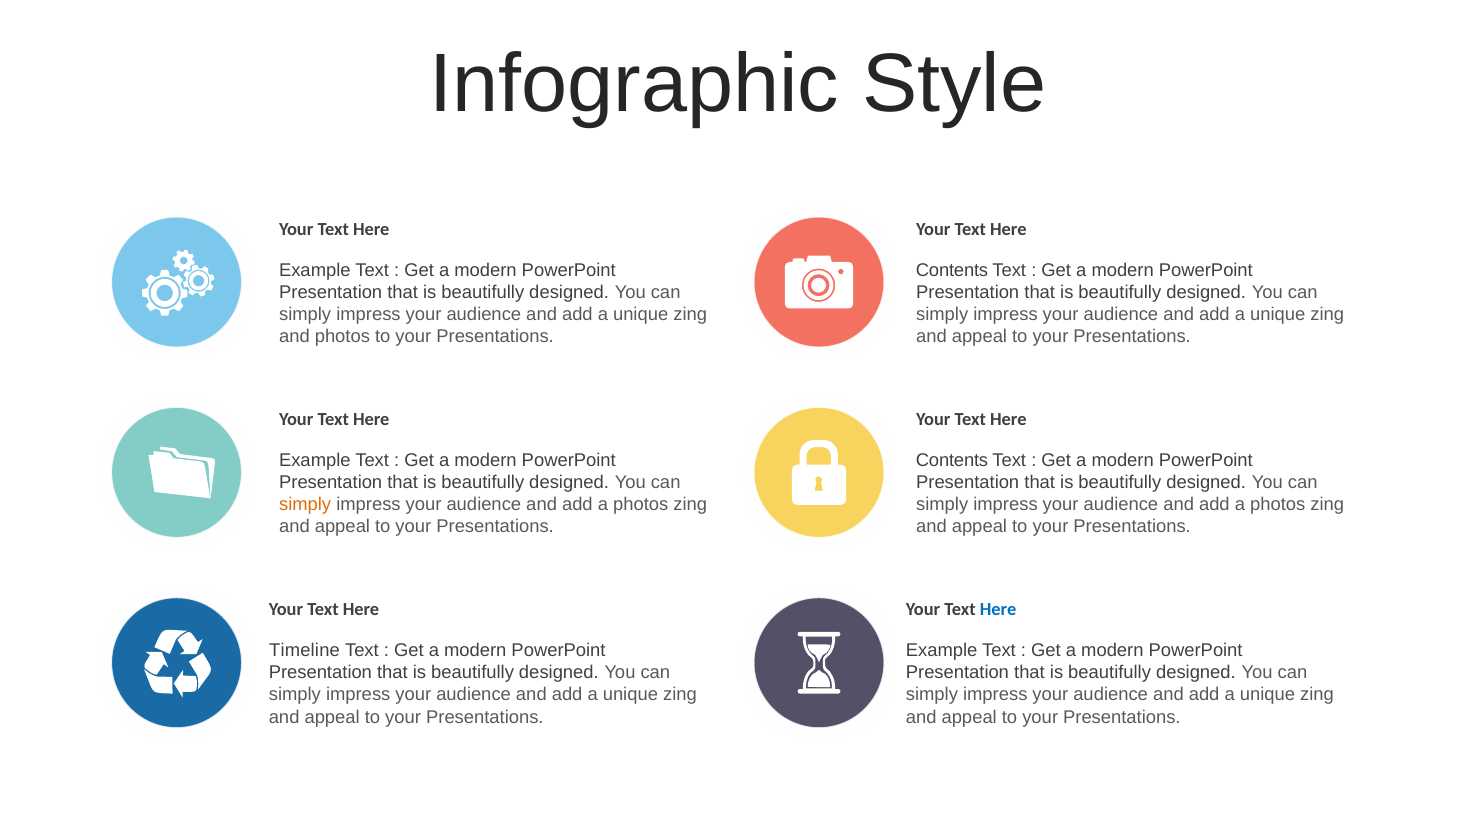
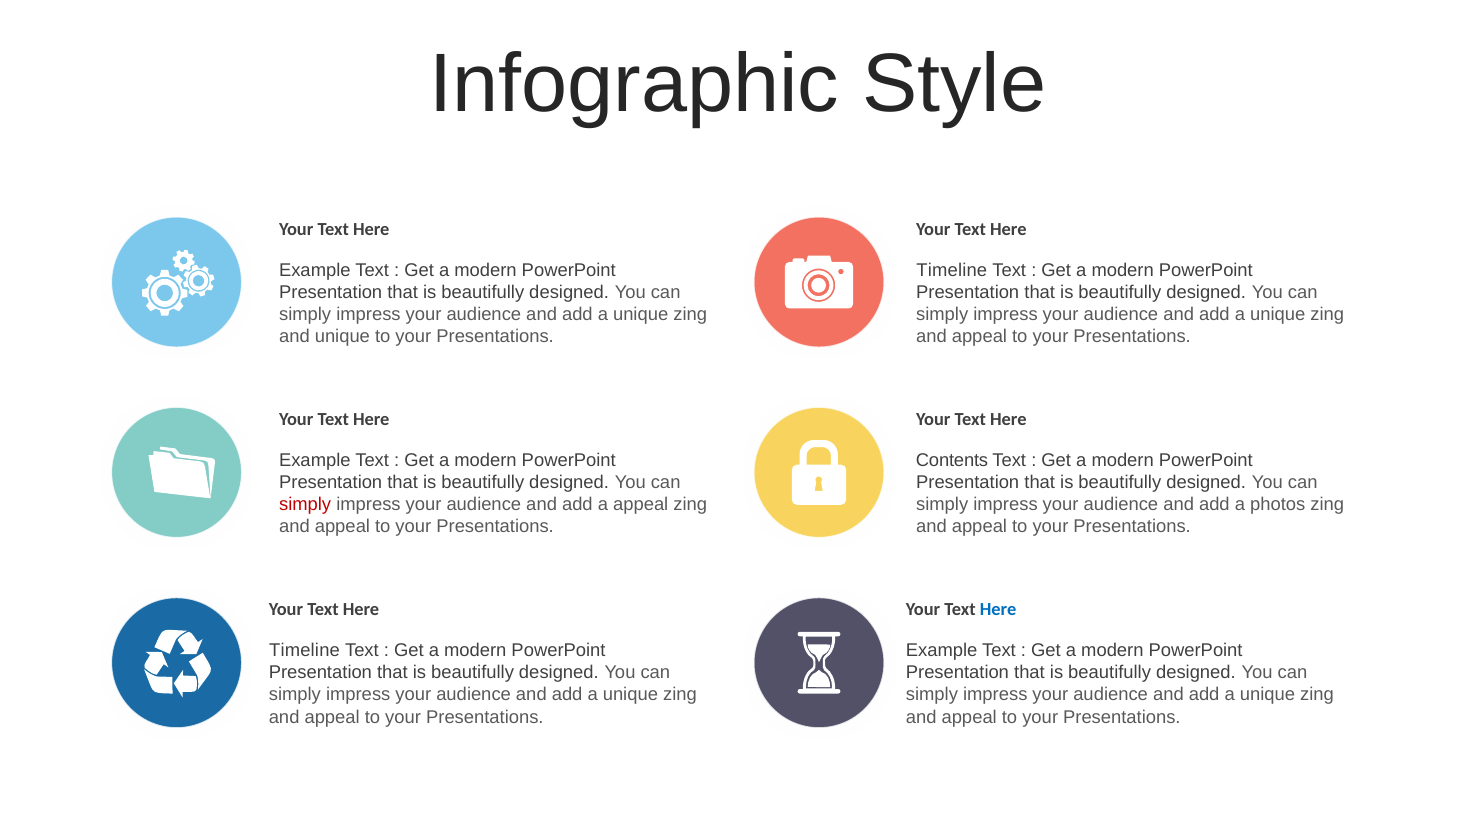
Contents: Contents -> Timeline (952, 270)
and photos: photos -> unique (342, 336)
simply colour: orange -> red (305, 504)
photos: photos -> appeal (641, 504)
